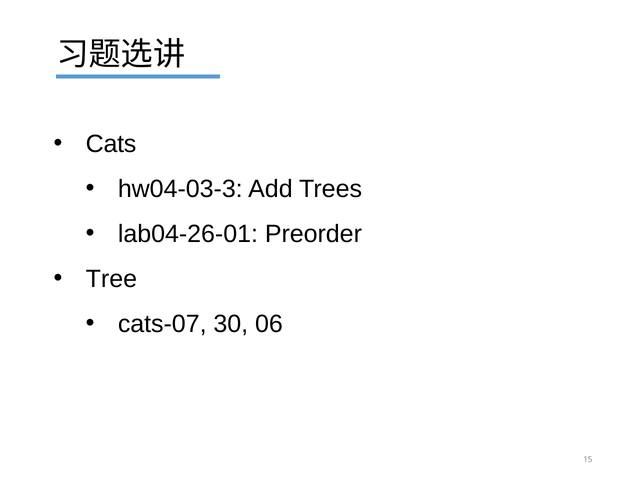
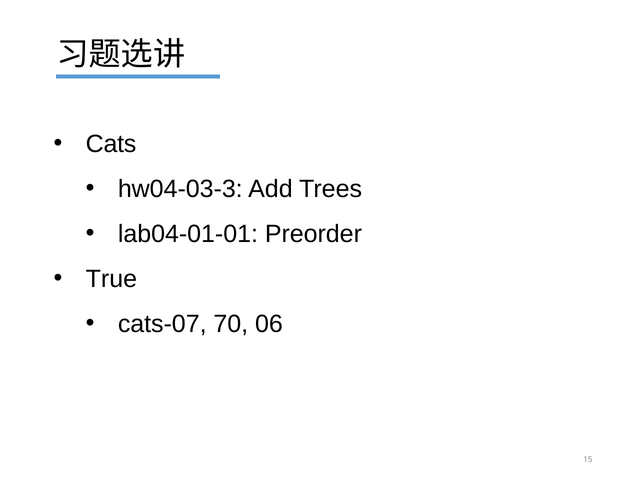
lab04-26-01: lab04-26-01 -> lab04-01-01 (188, 234)
Tree: Tree -> True (111, 279)
30: 30 -> 70 (231, 324)
